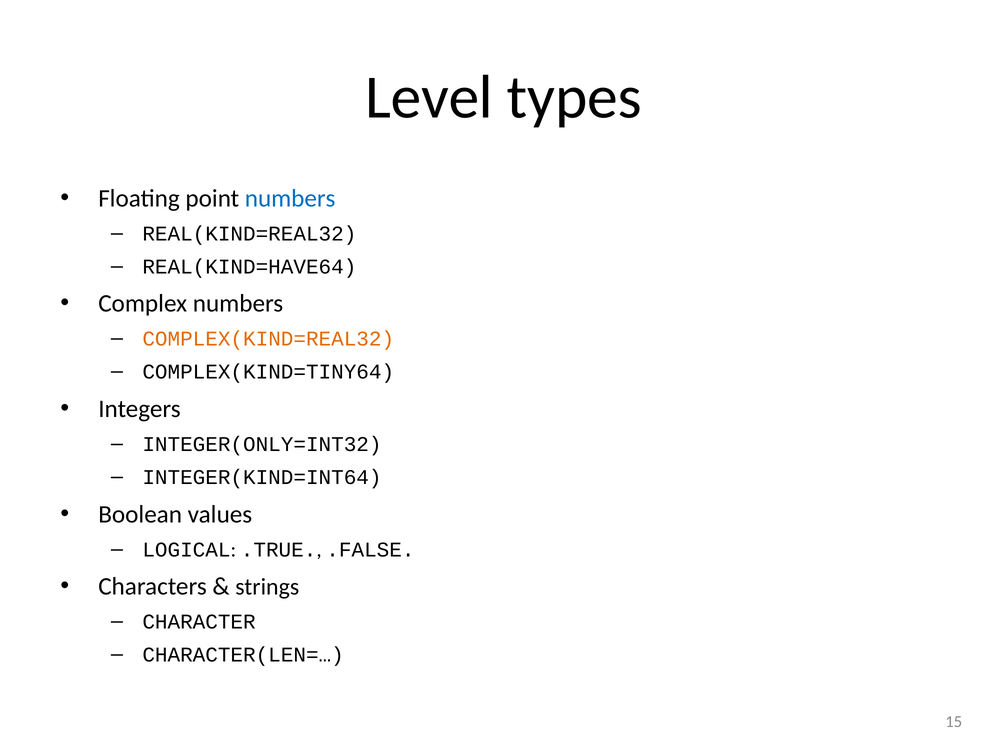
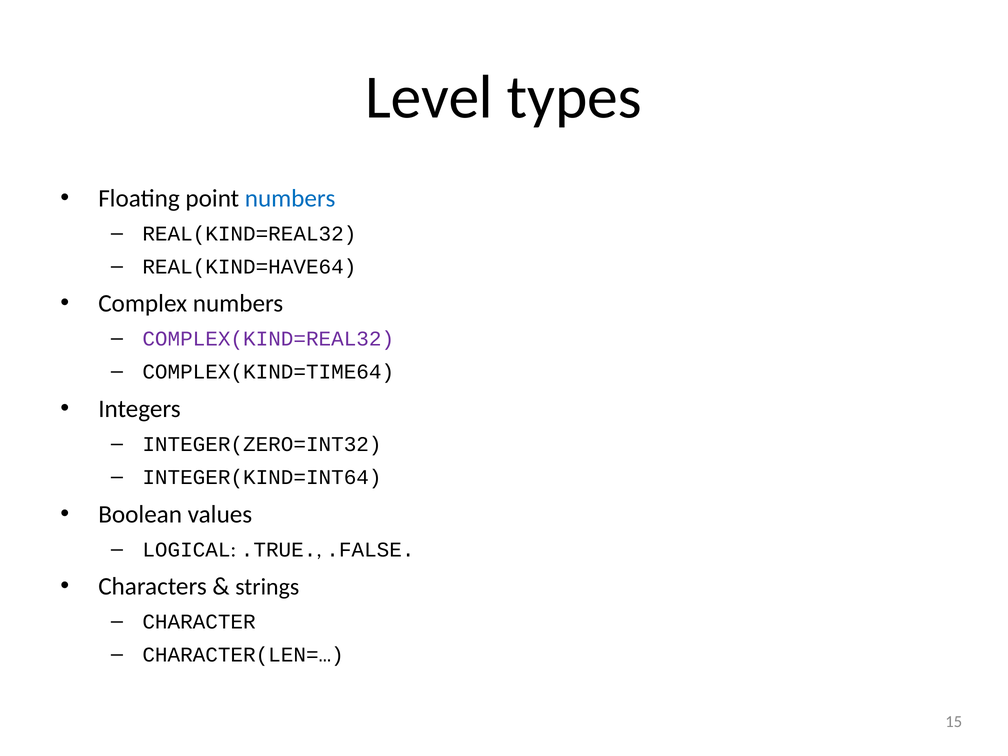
COMPLEX(KIND=REAL32 colour: orange -> purple (268, 339)
COMPLEX(KIND=TINY64: COMPLEX(KIND=TINY64 -> COMPLEX(KIND=TIME64 (268, 372)
INTEGER(ONLY=INT32: INTEGER(ONLY=INT32 -> INTEGER(ZERO=INT32 (262, 444)
